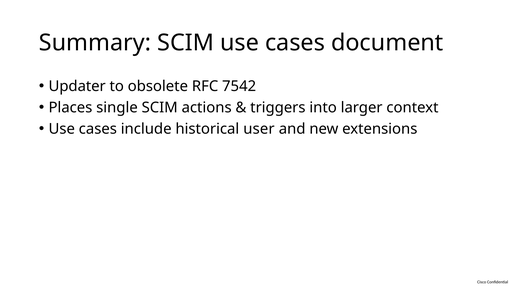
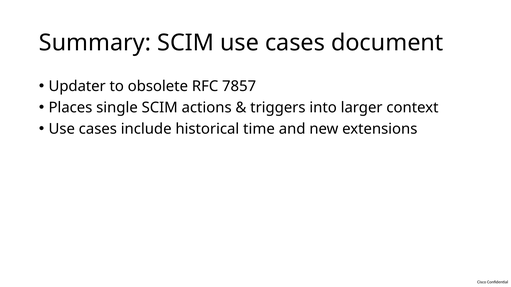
7542: 7542 -> 7857 (239, 86)
user: user -> time (259, 129)
